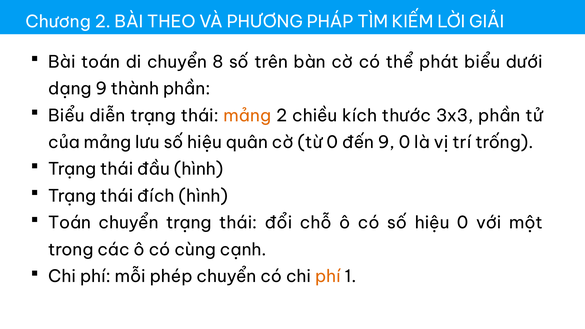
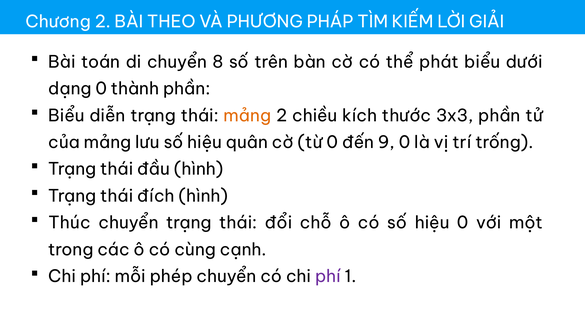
dạng 9: 9 -> 0 (101, 89)
Toán: Toán -> Thúc (70, 223)
phí colour: orange -> purple (328, 277)
